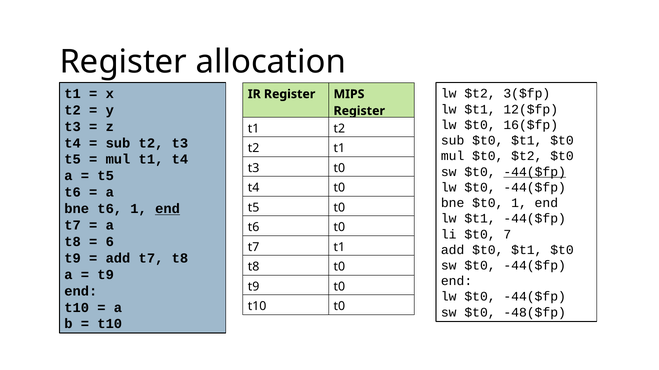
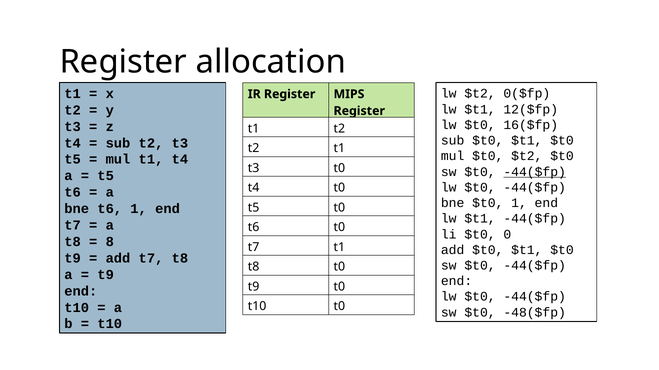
3($fp: 3($fp -> 0($fp (527, 94)
end underline: present -> none (168, 209)
7: 7 -> 0 (507, 235)
6: 6 -> 8 (110, 242)
